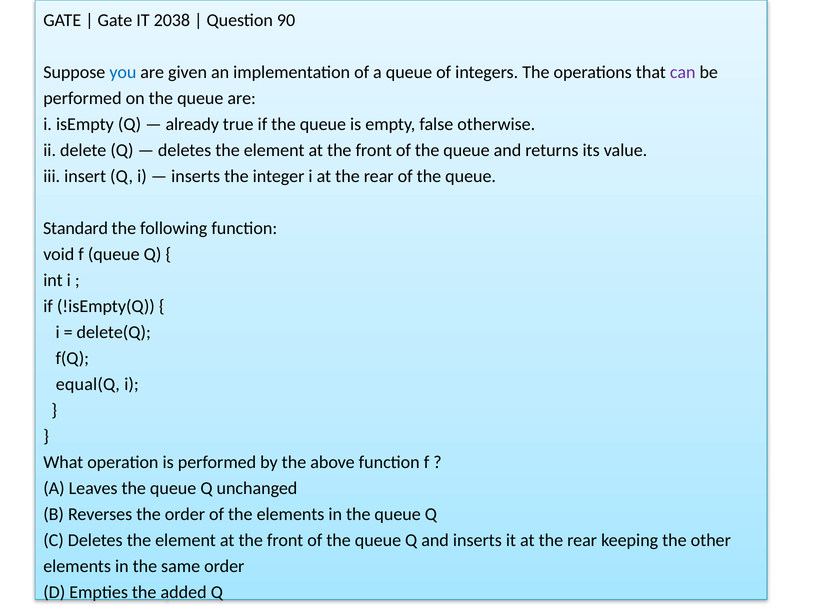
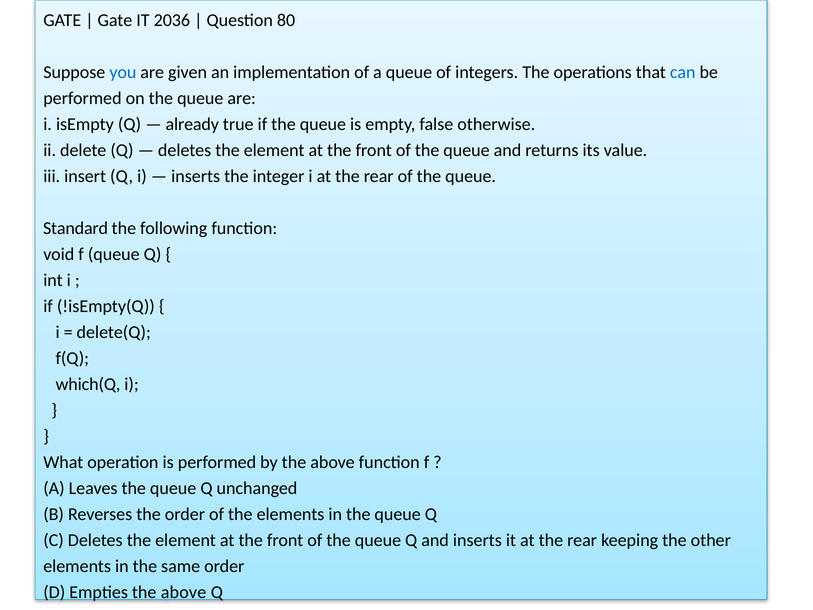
2038: 2038 -> 2036 (172, 20)
90: 90 -> 80 (286, 20)
can colour: purple -> blue (683, 72)
equal(Q: equal(Q -> which(Q (88, 384)
Empties the added: added -> above (184, 592)
